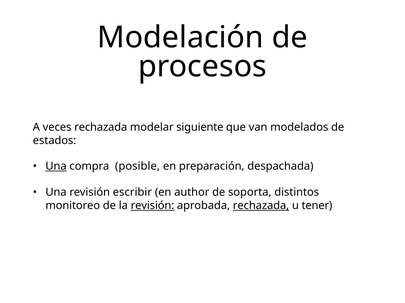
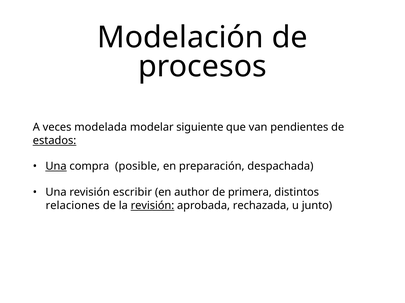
veces rechazada: rechazada -> modelada (101, 128)
modelados: modelados -> pendientes (299, 128)
estados underline: none -> present (55, 141)
soporta: soporta -> primera (250, 193)
monitoreo: monitoreo -> relaciones (73, 206)
rechazada underline: present -> none (261, 206)
tener: tener -> junto (317, 206)
